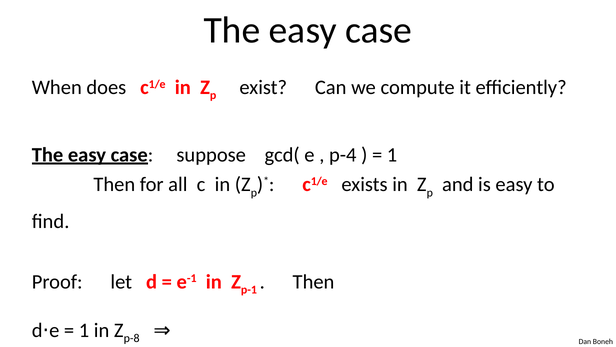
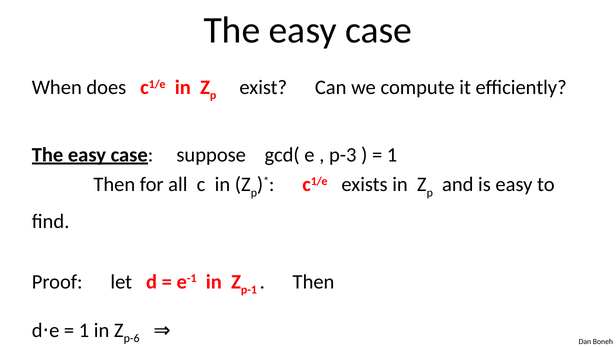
p-4: p-4 -> p-3 (343, 155)
p-8: p-8 -> p-6 (132, 338)
